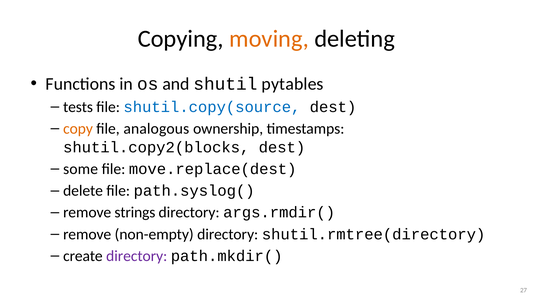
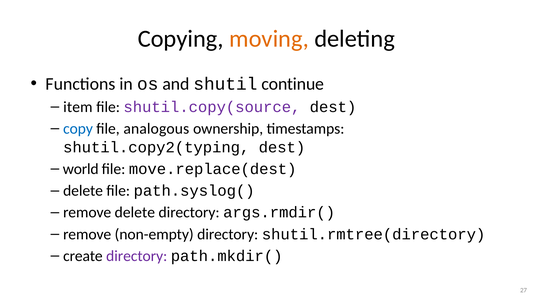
pytables: pytables -> continue (293, 84)
tests: tests -> item (78, 107)
shutil.copy(source colour: blue -> purple (212, 107)
copy colour: orange -> blue (78, 129)
shutil.copy2(blocks: shutil.copy2(blocks -> shutil.copy2(typing (156, 147)
some: some -> world (81, 169)
remove strings: strings -> delete (135, 212)
